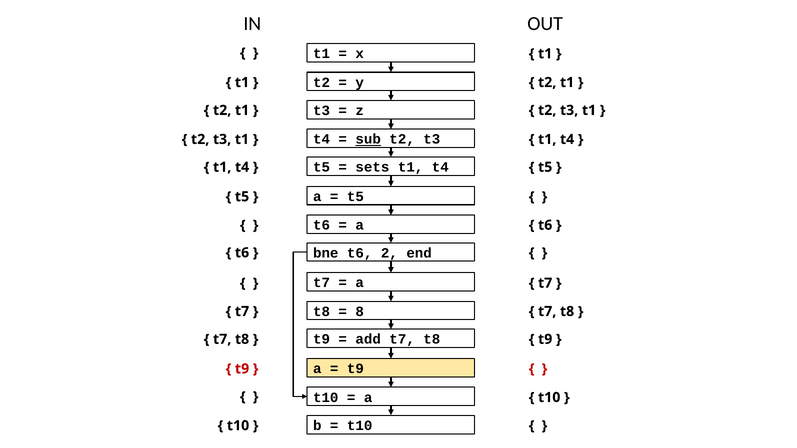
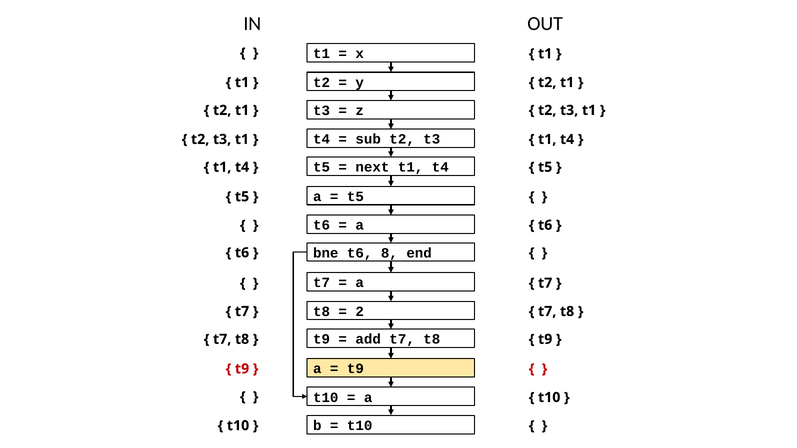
sub underline: present -> none (368, 139)
sets: sets -> next (372, 167)
2: 2 -> 8 (389, 253)
8: 8 -> 2 (360, 312)
